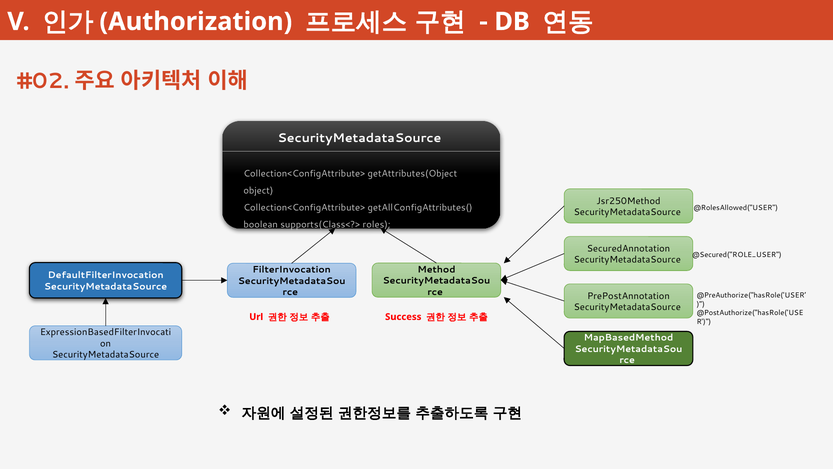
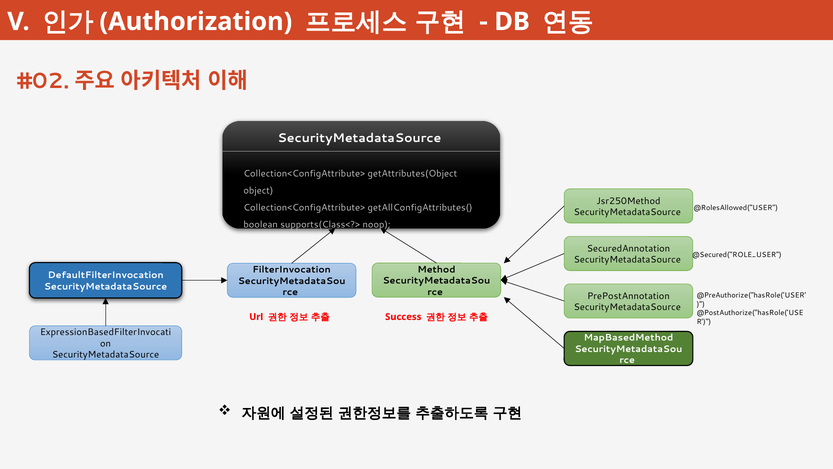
roles: roles -> noop (377, 224)
